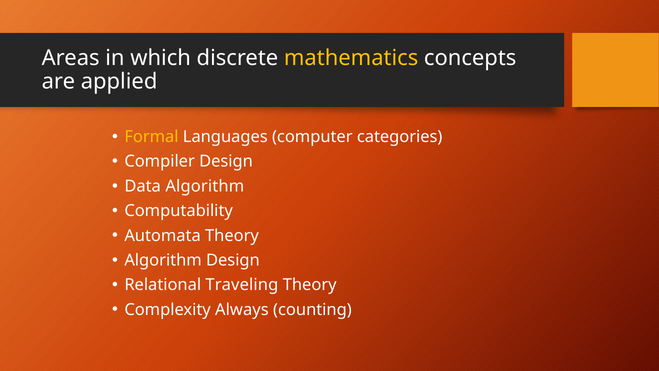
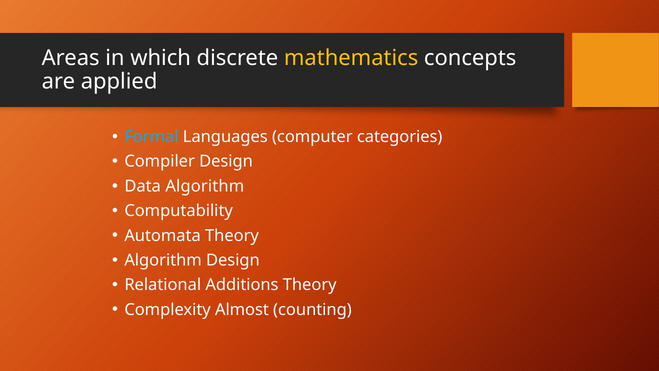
Formal colour: yellow -> light blue (151, 137)
Traveling: Traveling -> Additions (242, 285)
Always: Always -> Almost (242, 309)
